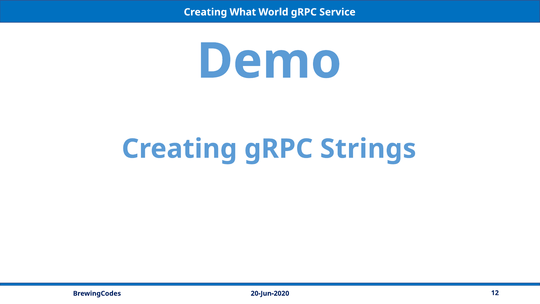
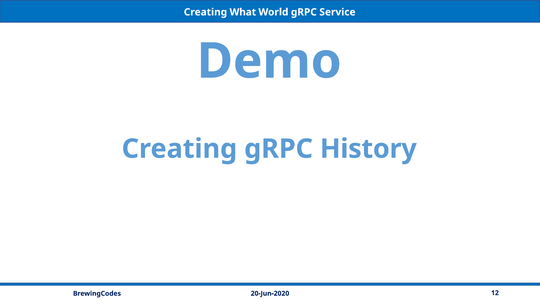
Strings: Strings -> History (368, 149)
